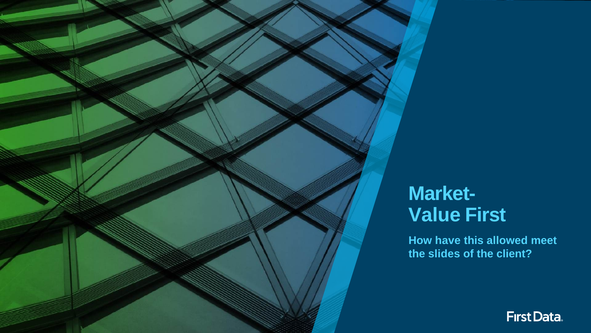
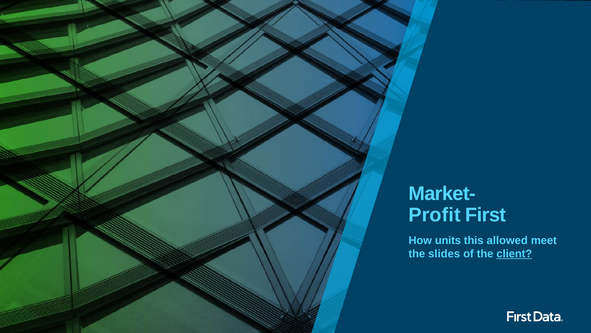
Value: Value -> Profit (435, 215)
have: have -> units (448, 240)
client underline: none -> present (514, 253)
